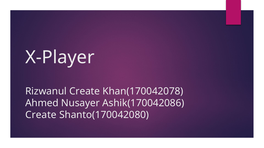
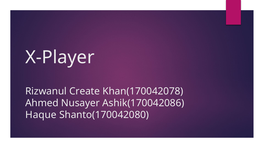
Create: Create -> Haque (41, 115)
